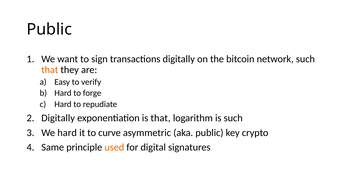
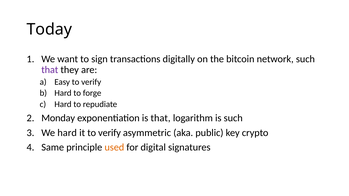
Public: Public -> Today (49, 29)
that colour: orange -> purple (50, 70)
Digitally: Digitally -> Monday (58, 118)
it to curve: curve -> verify (110, 133)
